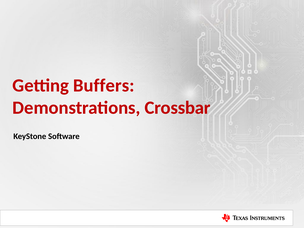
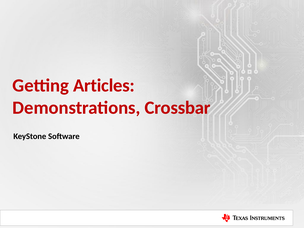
Buffers: Buffers -> Articles (104, 85)
